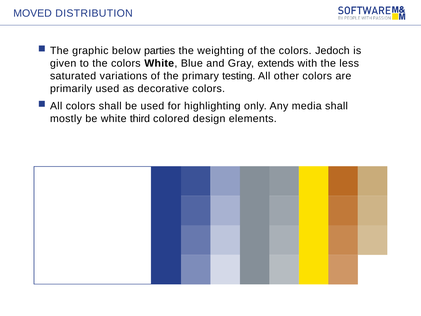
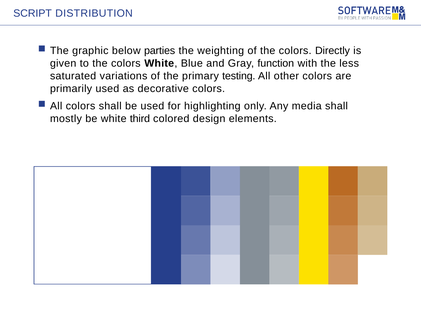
MOVED: MOVED -> SCRIPT (33, 13)
Jedoch: Jedoch -> Directly (333, 51)
extends: extends -> function (276, 63)
